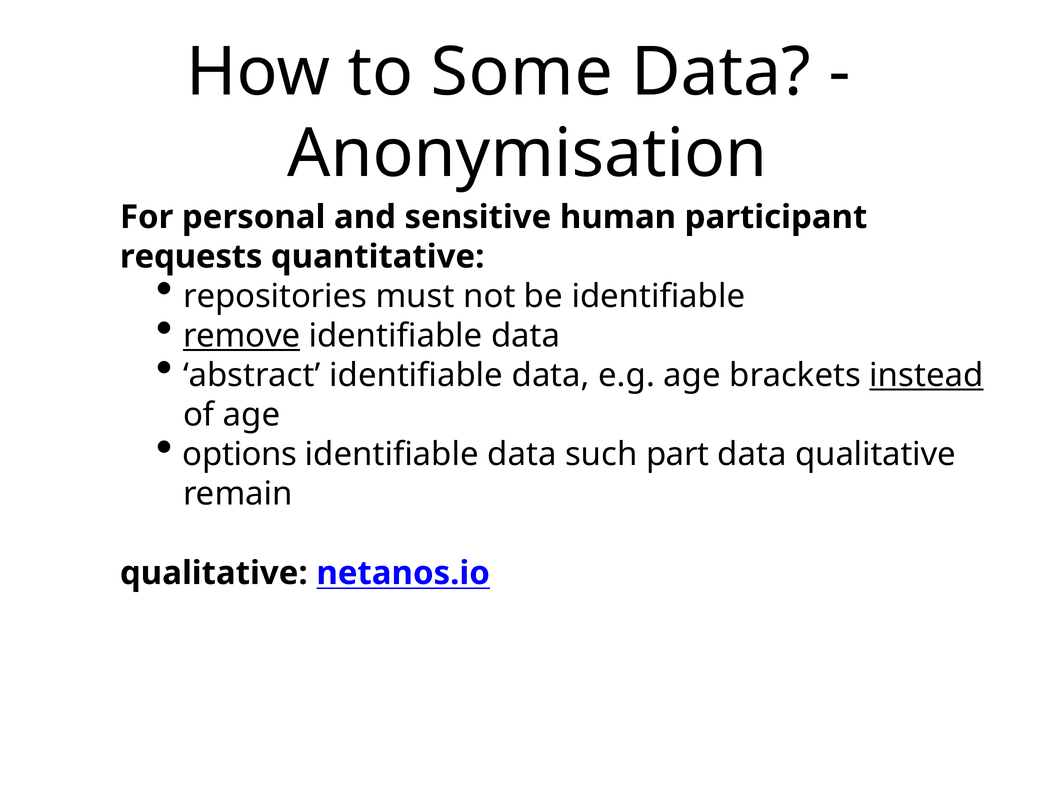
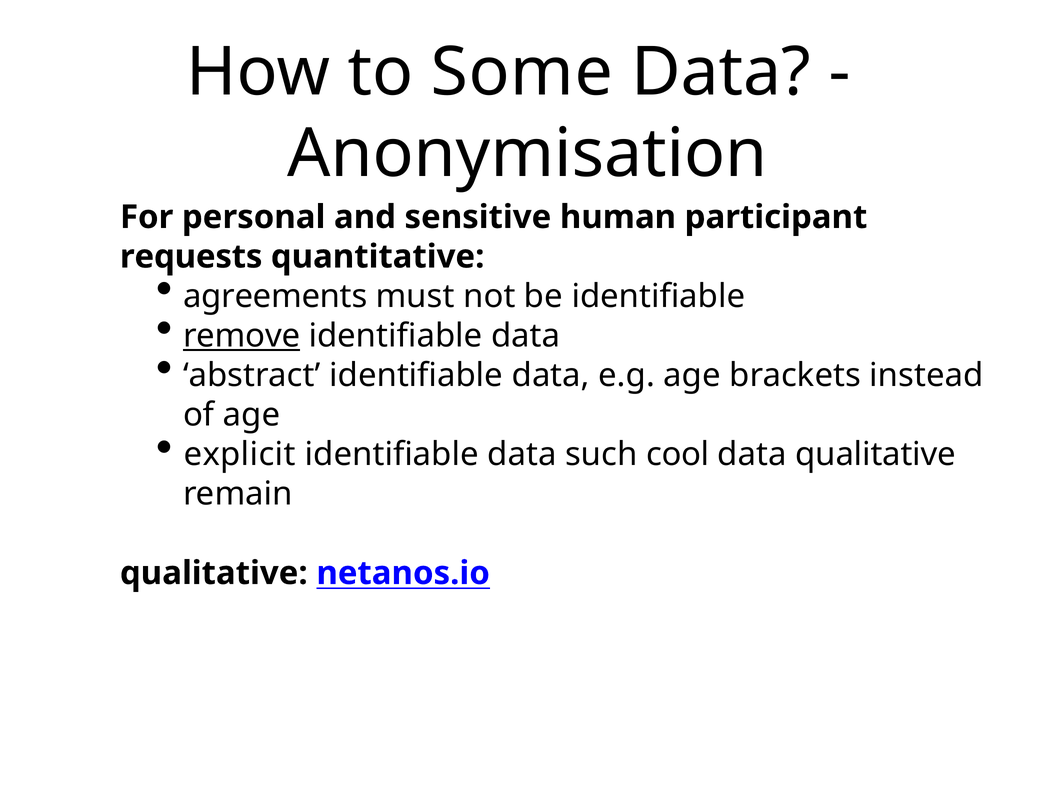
repositories: repositories -> agreements (275, 296)
instead underline: present -> none (926, 375)
options: options -> explicit (240, 455)
part: part -> cool (678, 455)
